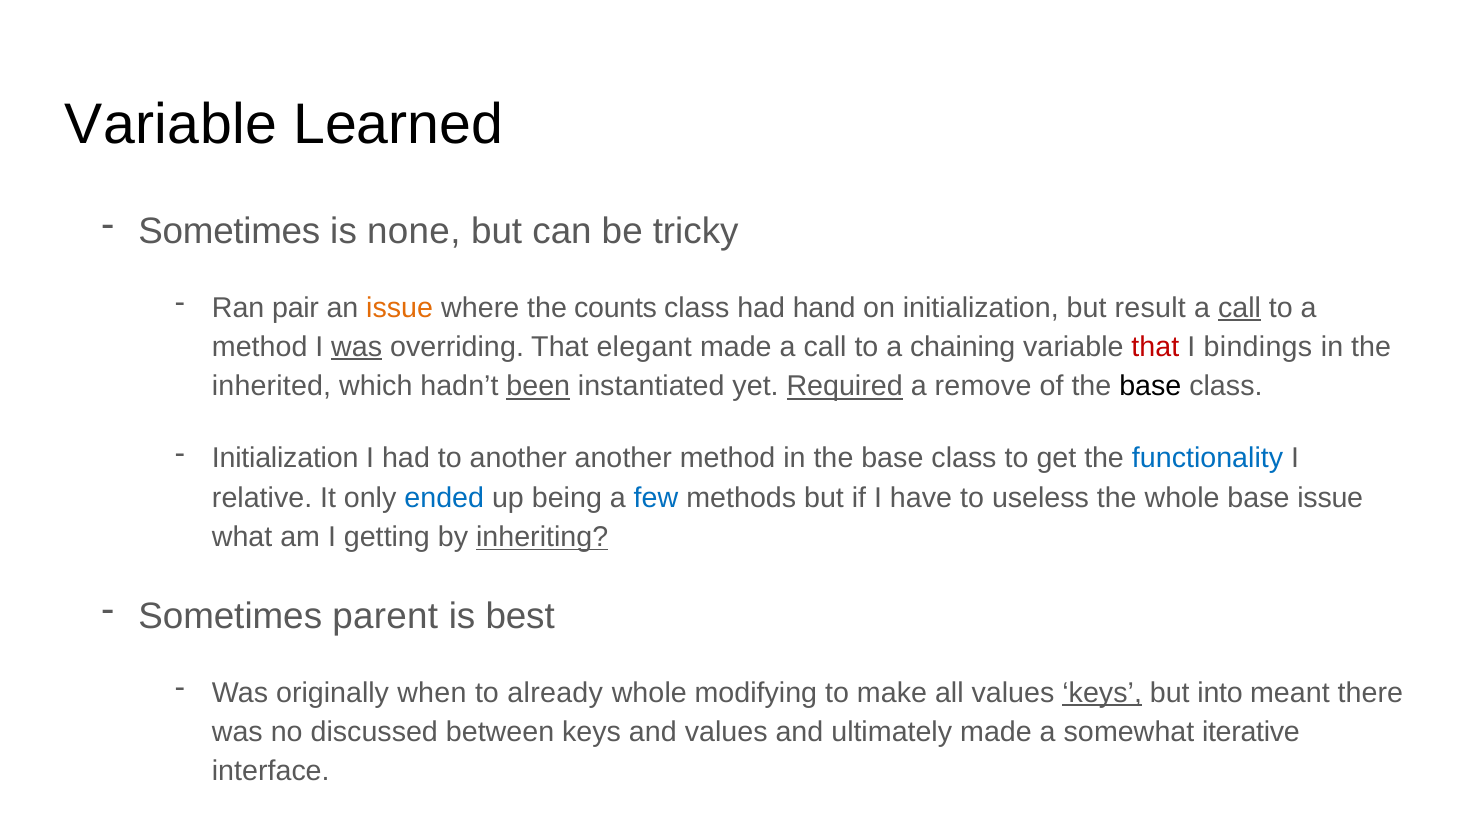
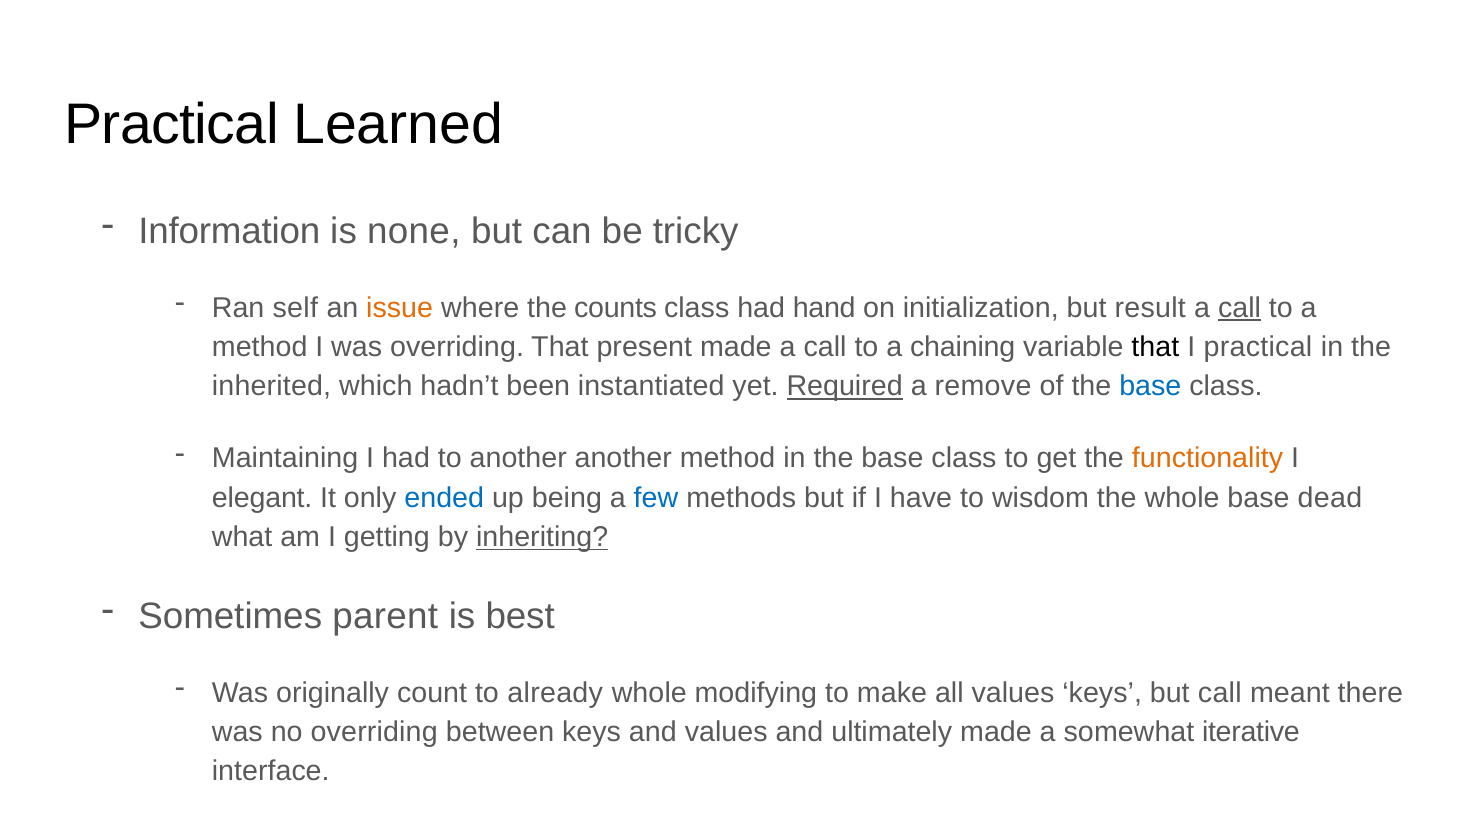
Variable: Variable -> Practical (171, 125)
Sometimes: Sometimes -> Information (229, 231)
pair: pair -> self (295, 308)
was underline: present -> none (357, 347)
elegant: elegant -> present (644, 347)
that colour: red -> black (1155, 347)
I bindings: bindings -> practical (1258, 347)
been underline: present -> none (538, 387)
base colour: black -> blue (1150, 387)
Initialization: Initialization -> Maintaining (285, 459)
functionality colour: blue -> orange (1208, 459)
relative: relative -> elegant (262, 498)
useless: useless -> wisdom (1040, 498)
base issue: issue -> dead (1330, 498)
when: when -> count (432, 693)
keys underline: present -> none (1102, 693)
but into: into -> call (1220, 693)
no discussed: discussed -> overriding (374, 733)
